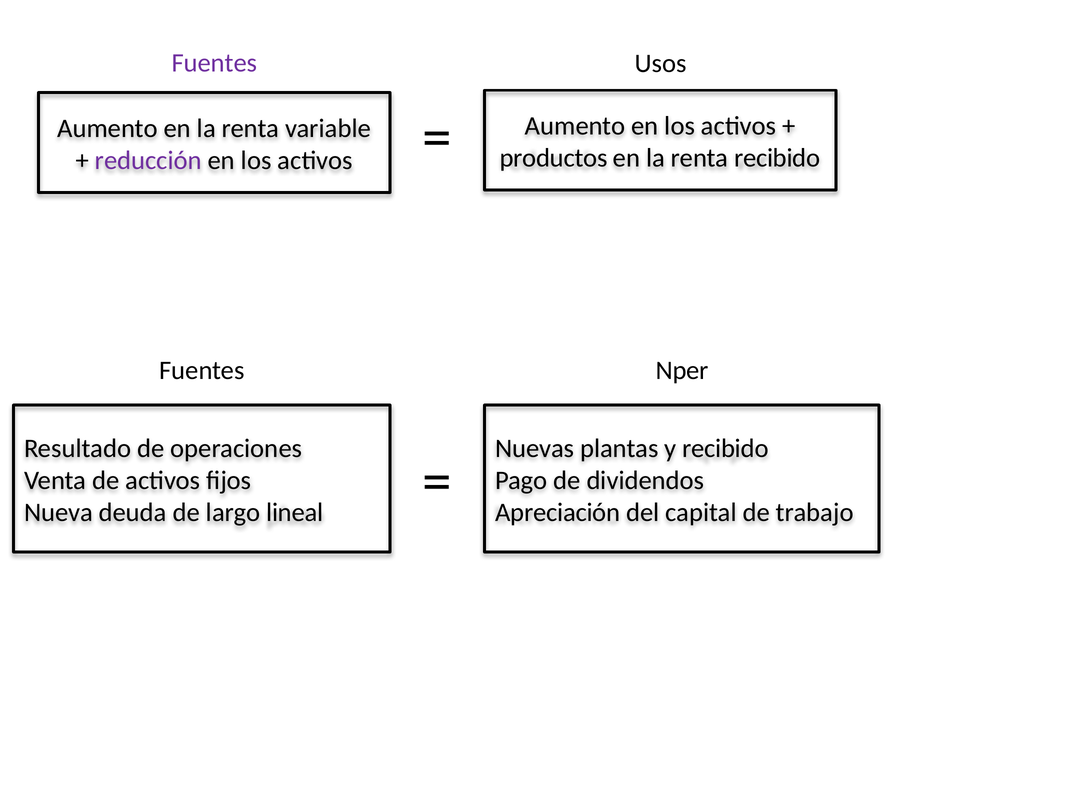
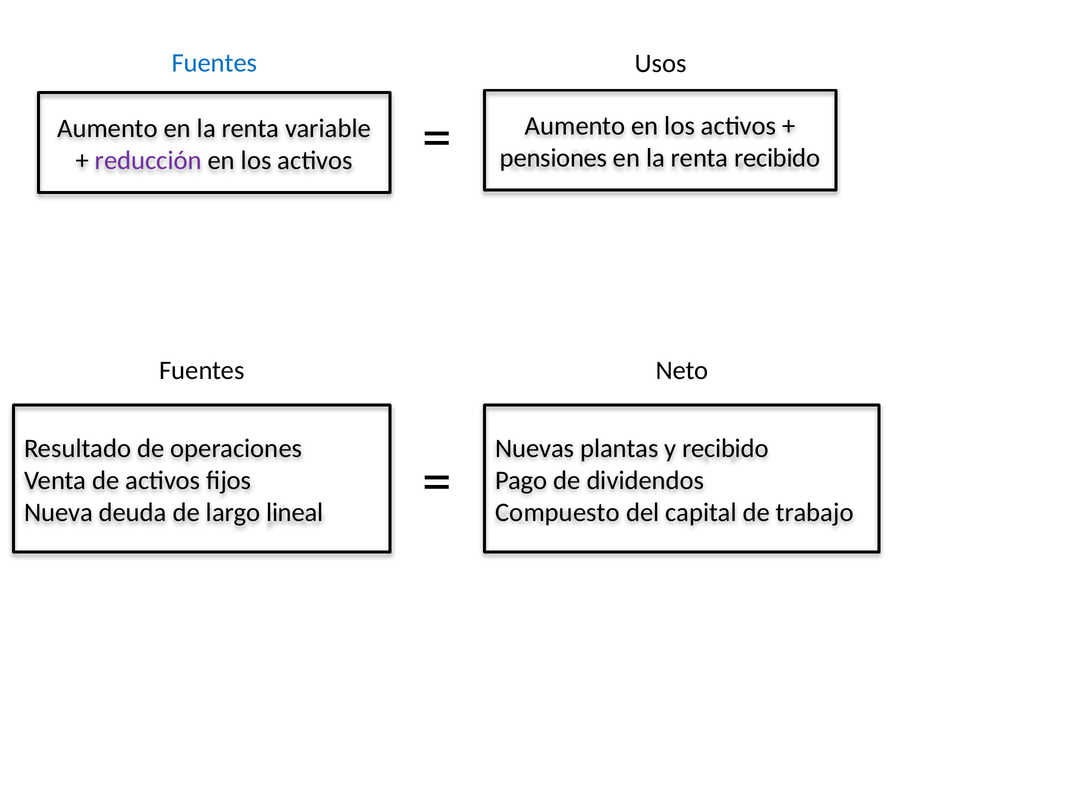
Fuentes colour: purple -> blue (214, 63)
productos: productos -> pensiones (554, 158)
Nper: Nper -> Neto (682, 370)
Apreciación: Apreciación -> Compuesto (558, 512)
